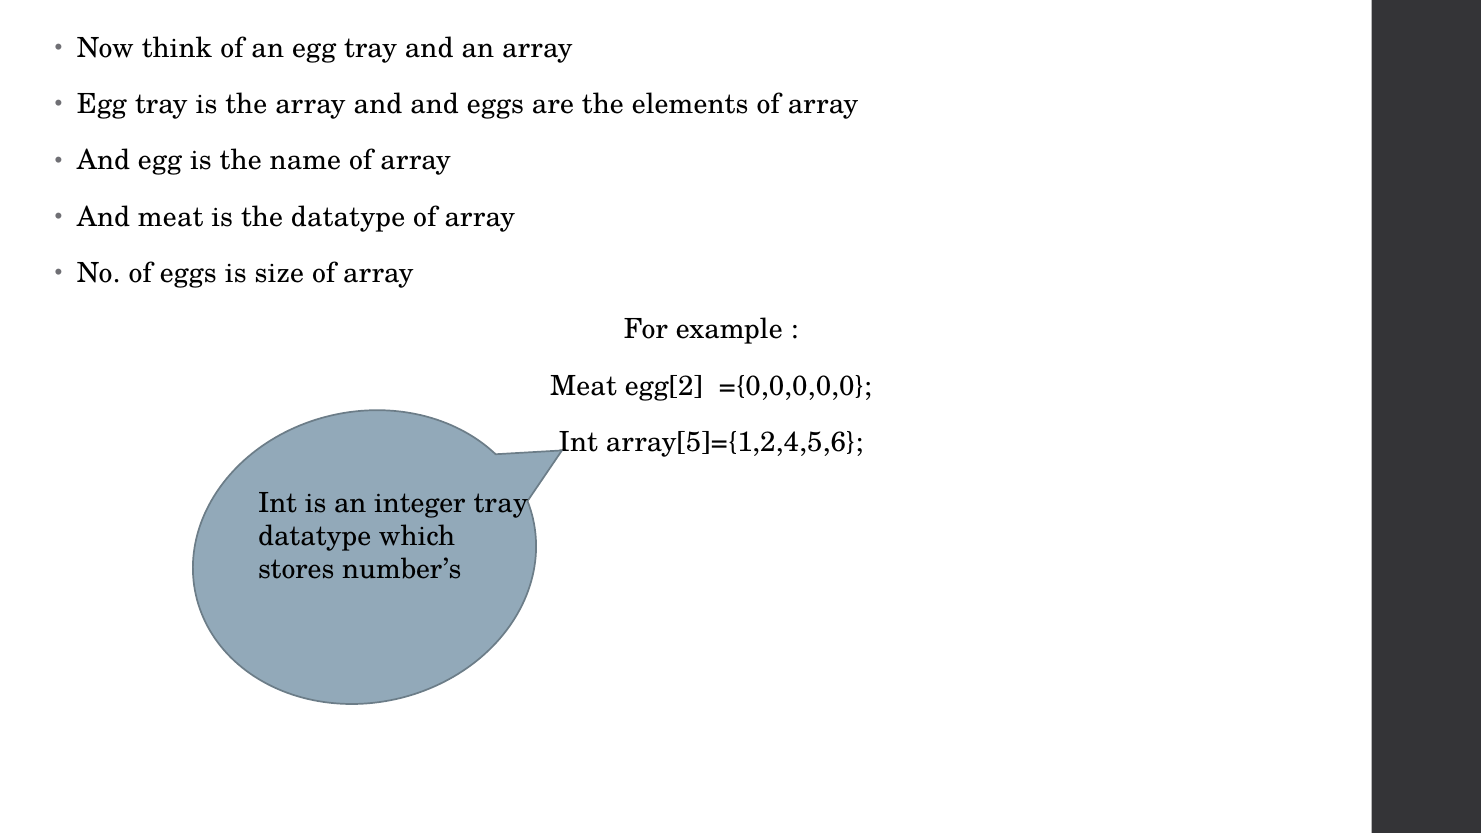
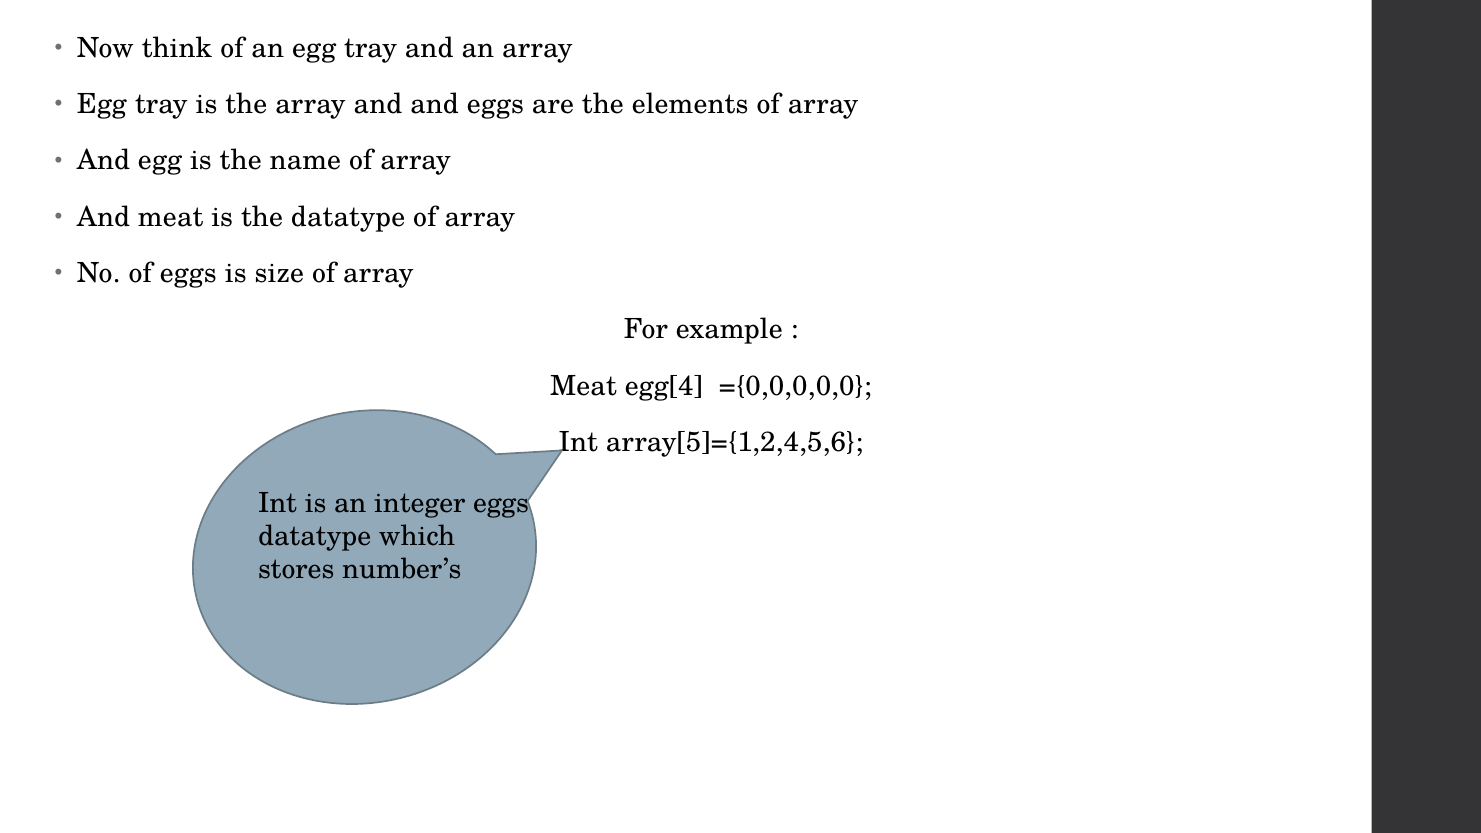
egg[2: egg[2 -> egg[4 (664, 386)
integer tray: tray -> eggs (501, 503)
